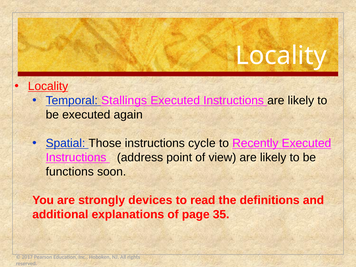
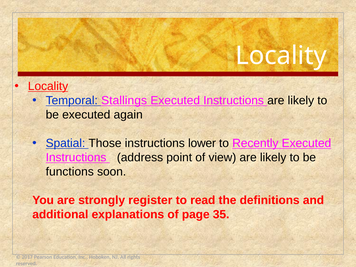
cycle: cycle -> lower (202, 143)
devices: devices -> register (150, 200)
